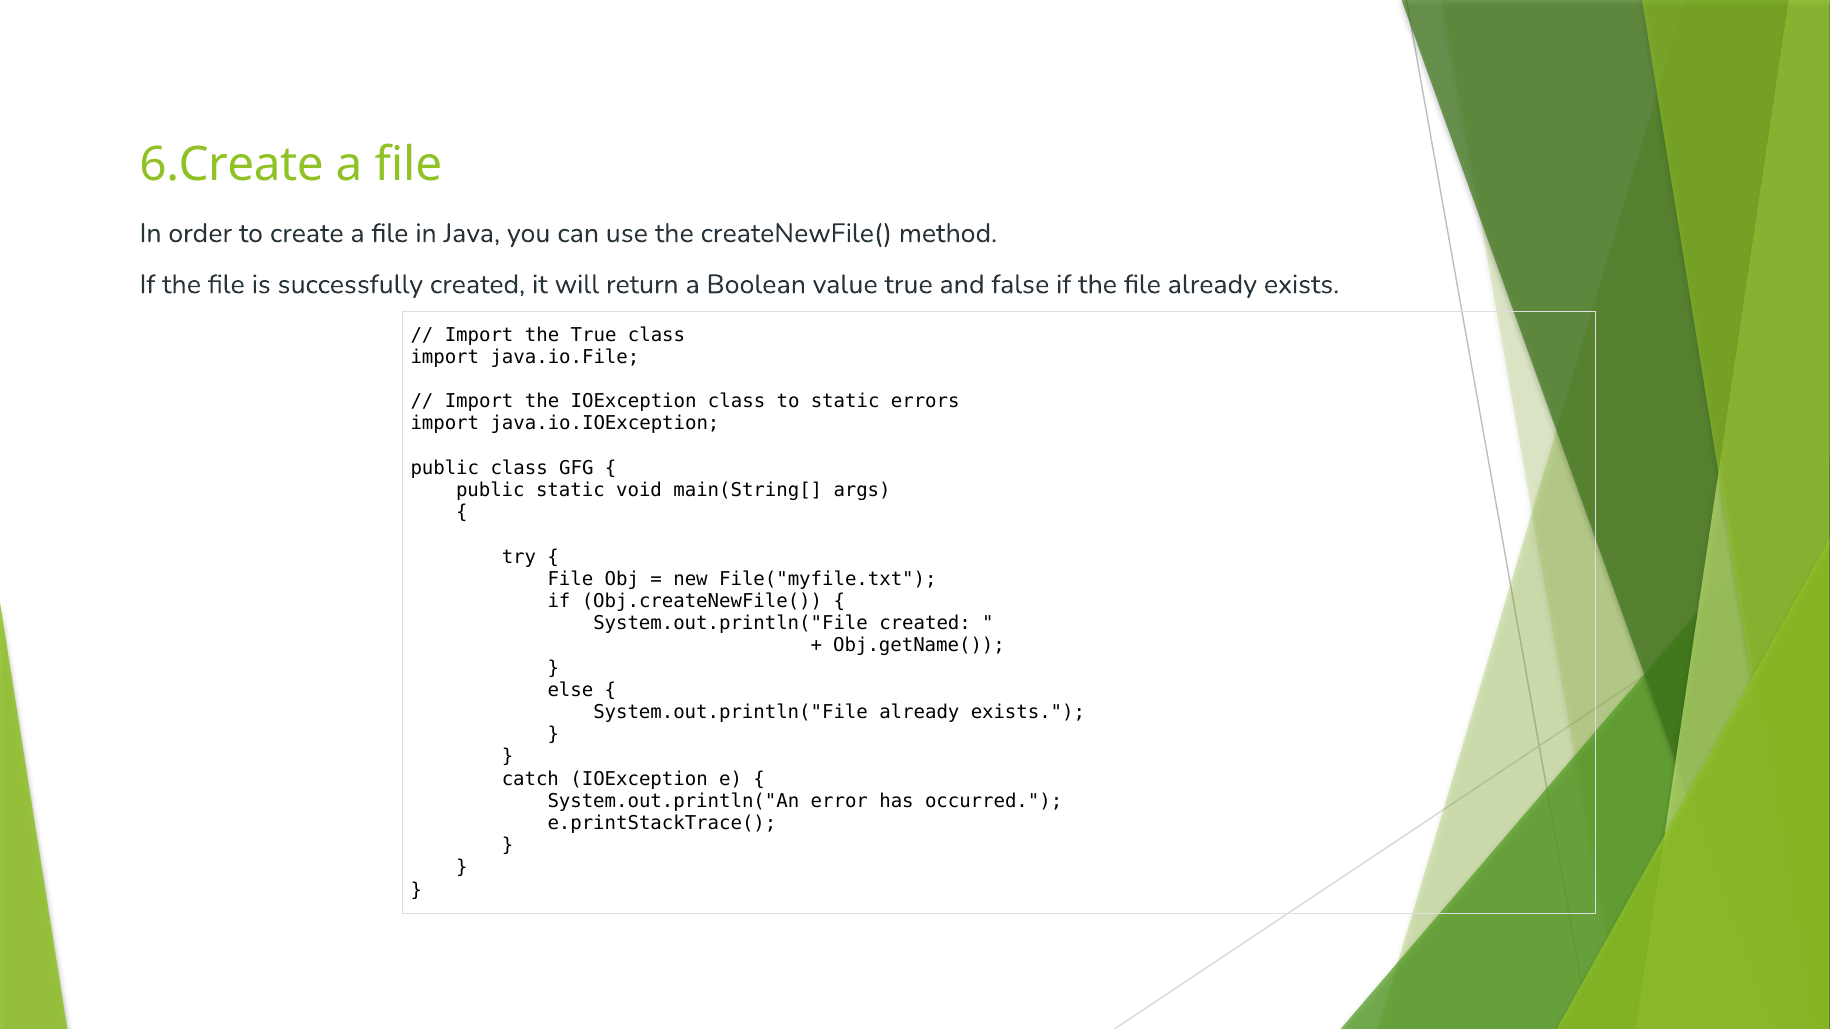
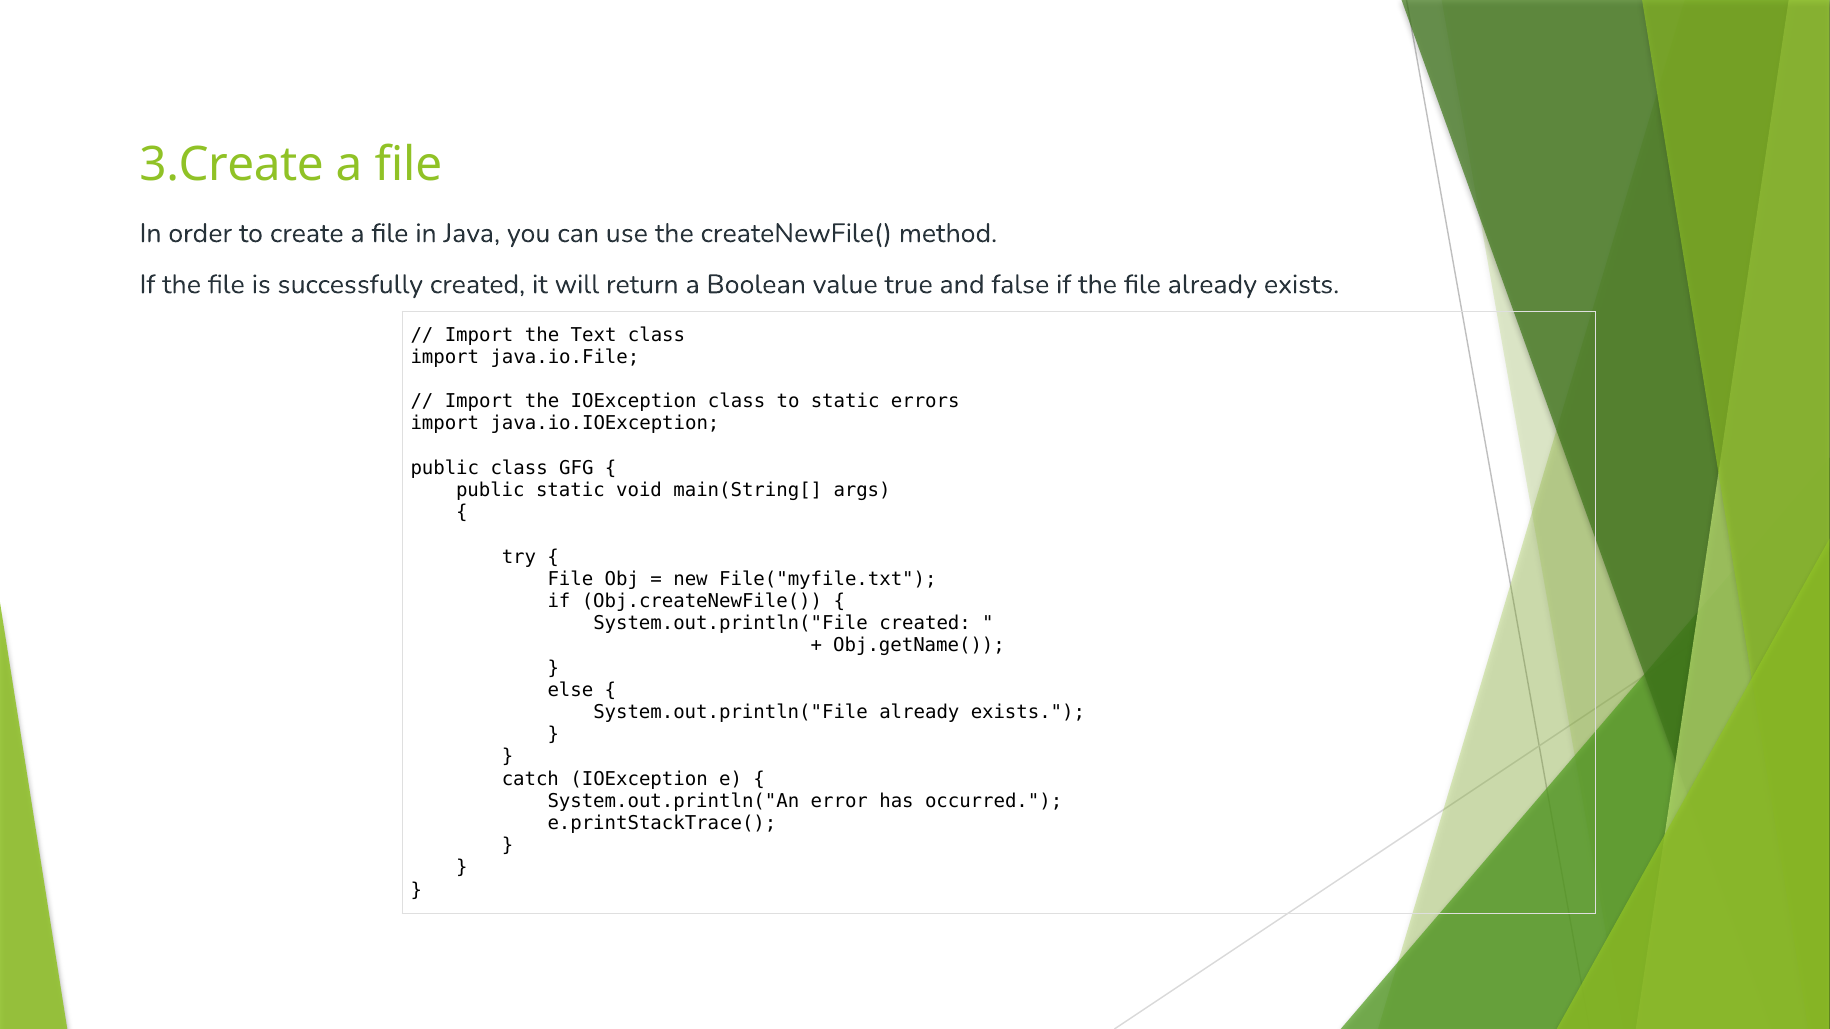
6.Create: 6.Create -> 3.Create (232, 165)
the True: True -> Text (594, 335)
